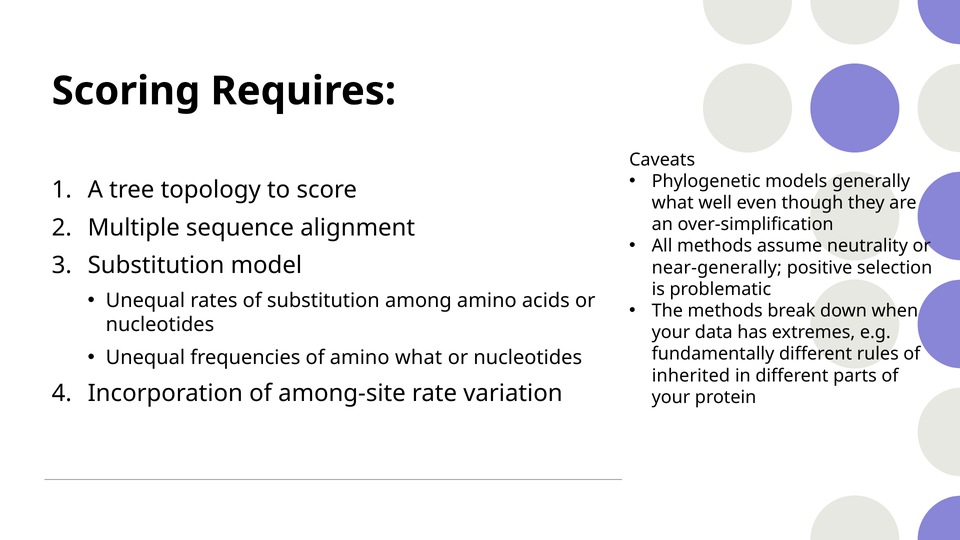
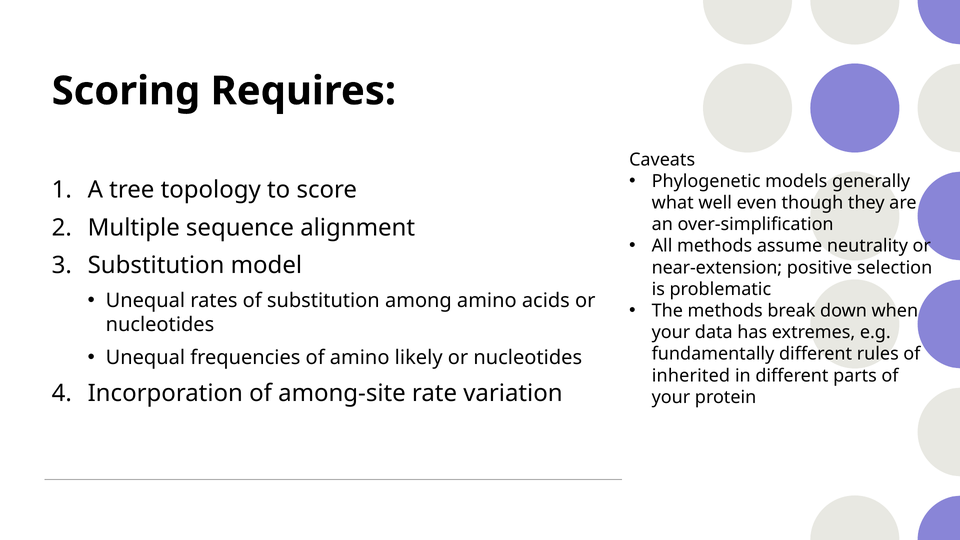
near-generally: near-generally -> near-extension (717, 268)
amino what: what -> likely (419, 358)
